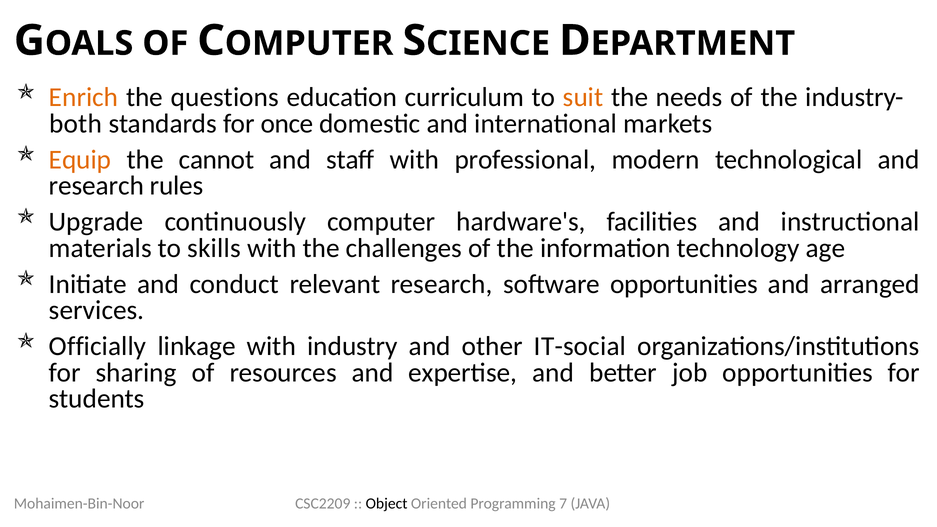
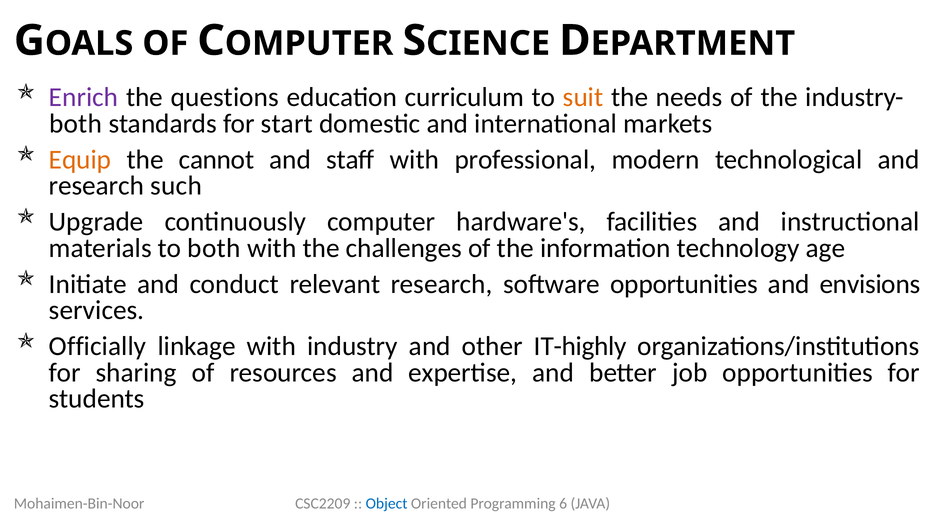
Enrich colour: orange -> purple (84, 97)
once: once -> start (287, 124)
rules: rules -> such (176, 186)
to skills: skills -> both (214, 248)
arranged: arranged -> envisions (870, 284)
IT-social: IT-social -> IT-highly (580, 346)
Object colour: black -> blue (387, 504)
7: 7 -> 6 (563, 504)
